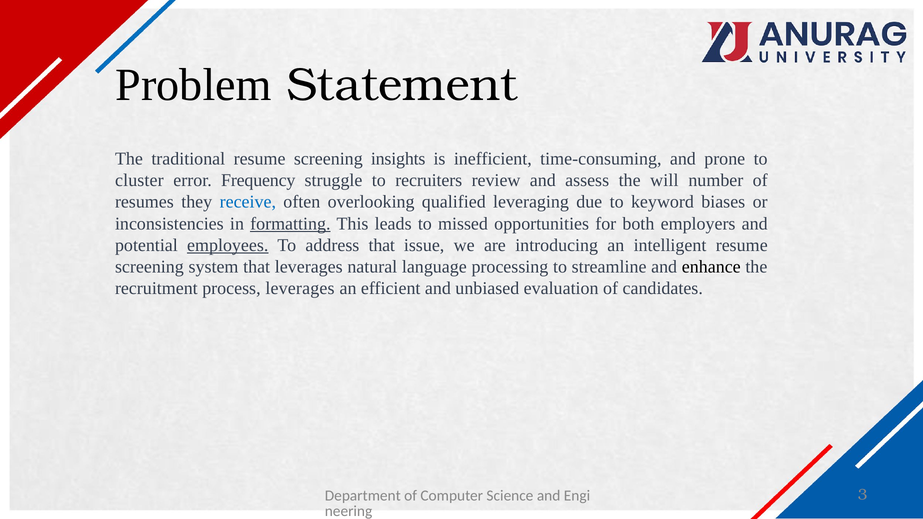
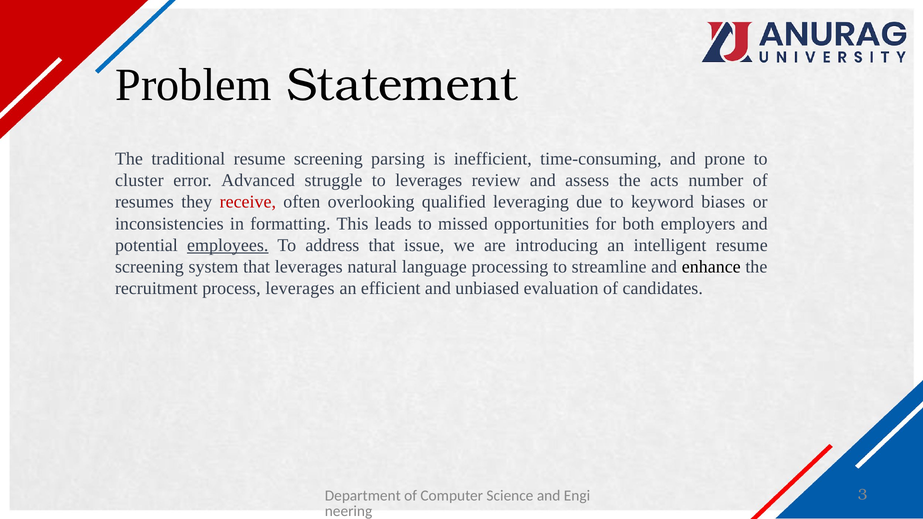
insights: insights -> parsing (398, 159)
Frequency: Frequency -> Advanced (258, 181)
to recruiters: recruiters -> leverages (429, 181)
will: will -> acts (664, 181)
receive colour: blue -> red (248, 202)
formatting underline: present -> none (290, 224)
